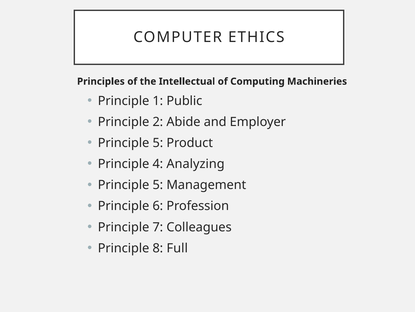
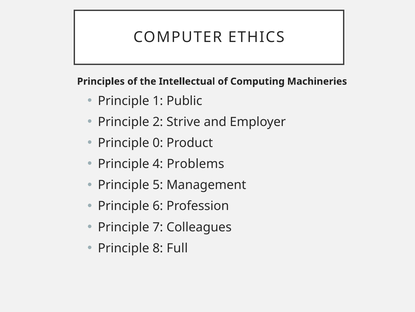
Abide: Abide -> Strive (183, 122)
5: 5 -> 0 (158, 143)
Analyzing: Analyzing -> Problems (195, 164)
